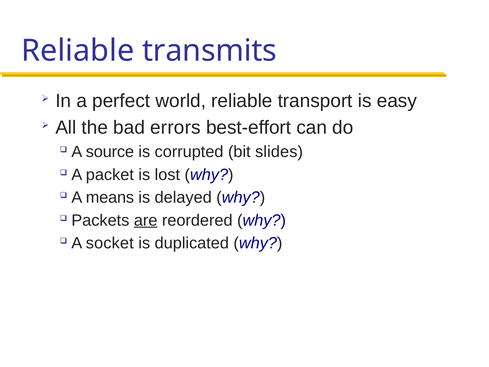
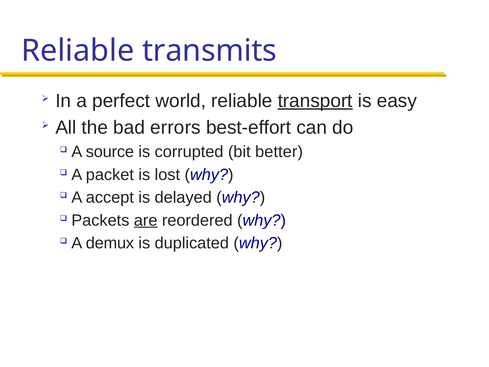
transport underline: none -> present (315, 101)
slides: slides -> better (279, 152)
means: means -> accept (110, 197)
socket: socket -> demux (110, 243)
